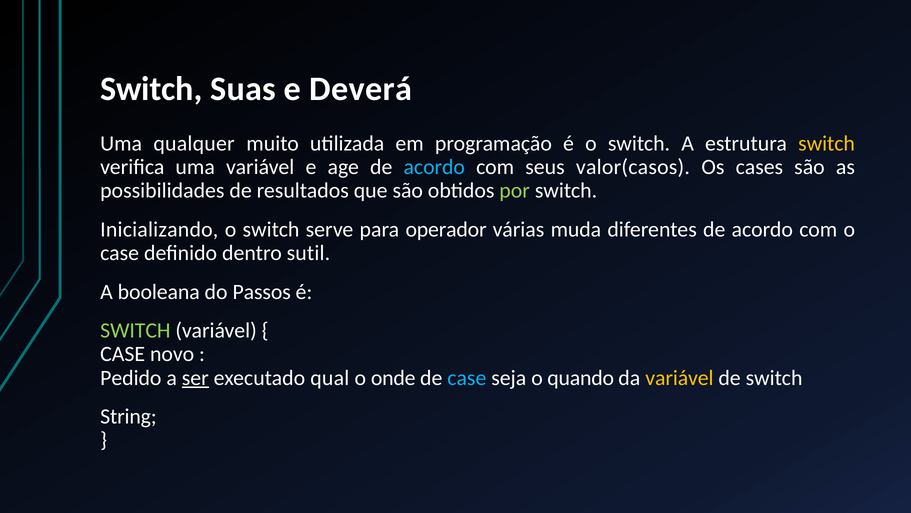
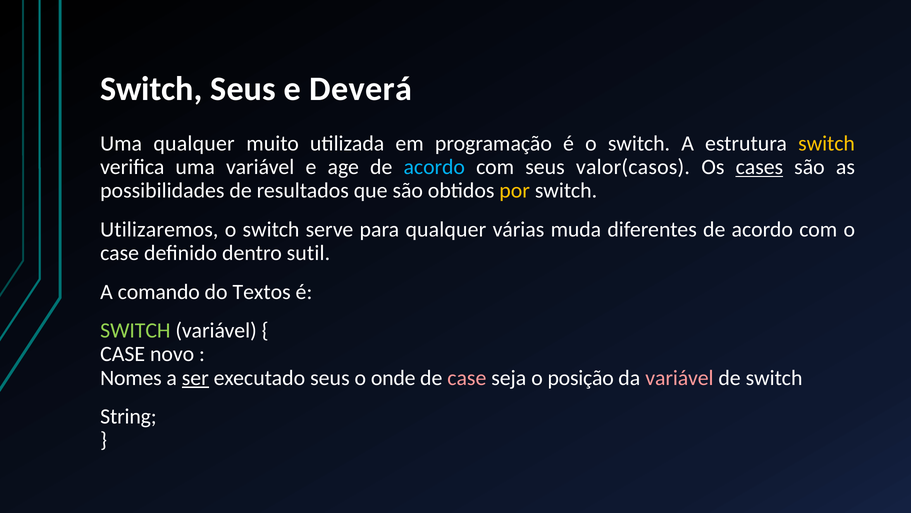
Switch Suas: Suas -> Seus (243, 89)
cases underline: none -> present (759, 167)
por colour: light green -> yellow (515, 191)
Inicializando: Inicializando -> Utilizaremos (159, 229)
para operador: operador -> qualquer (446, 229)
booleana: booleana -> comando (159, 292)
Passos: Passos -> Textos (262, 292)
Pedido: Pedido -> Nomes (131, 377)
executado qual: qual -> seus (330, 377)
case colour: light blue -> pink (467, 377)
quando: quando -> posição (581, 377)
variável colour: yellow -> pink (679, 377)
